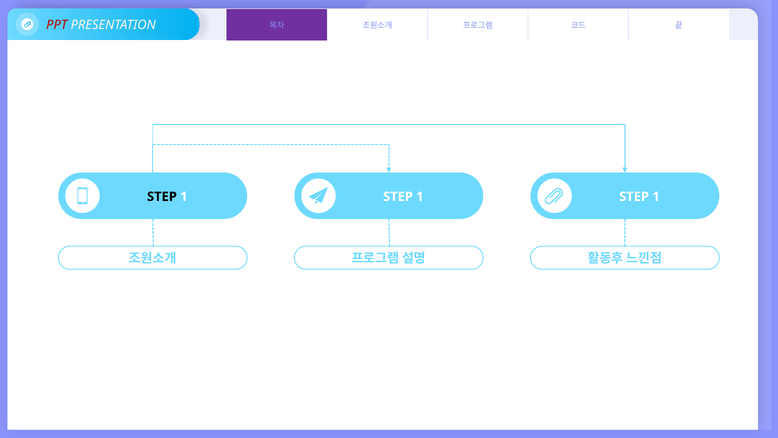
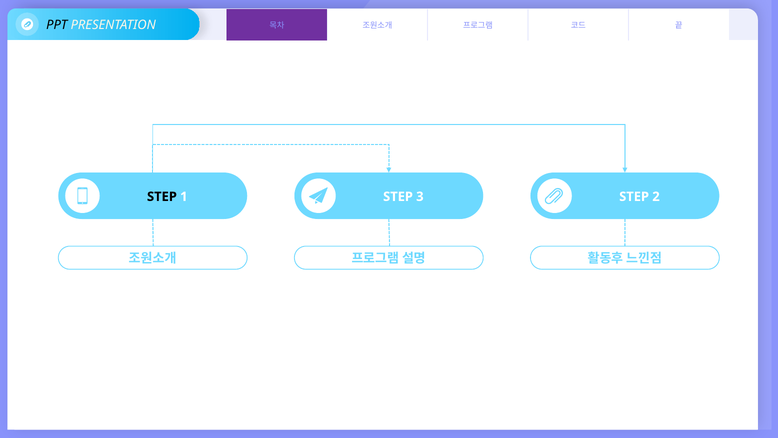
PPT colour: red -> black (57, 25)
1: 1 -> 3 (420, 196)
1: 1 -> 2 (656, 196)
